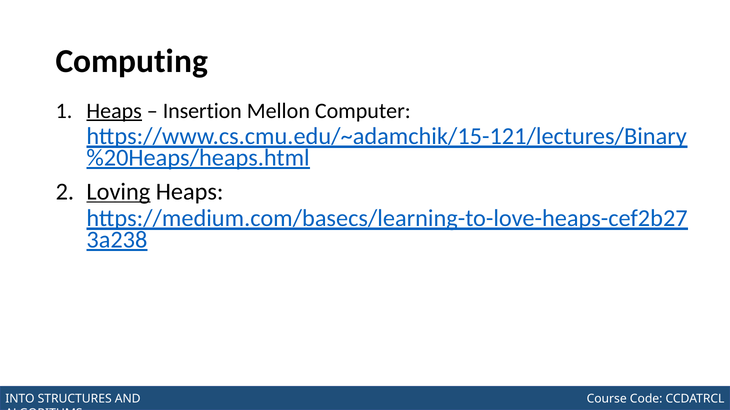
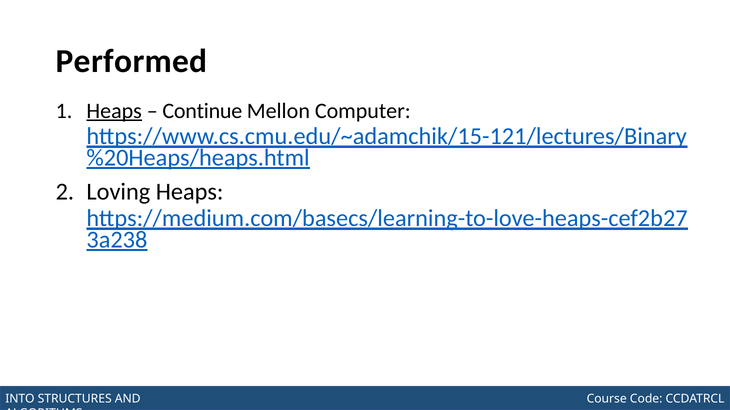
Computing: Computing -> Performed (132, 61)
Insertion: Insertion -> Continue (202, 111)
Loving underline: present -> none (118, 192)
